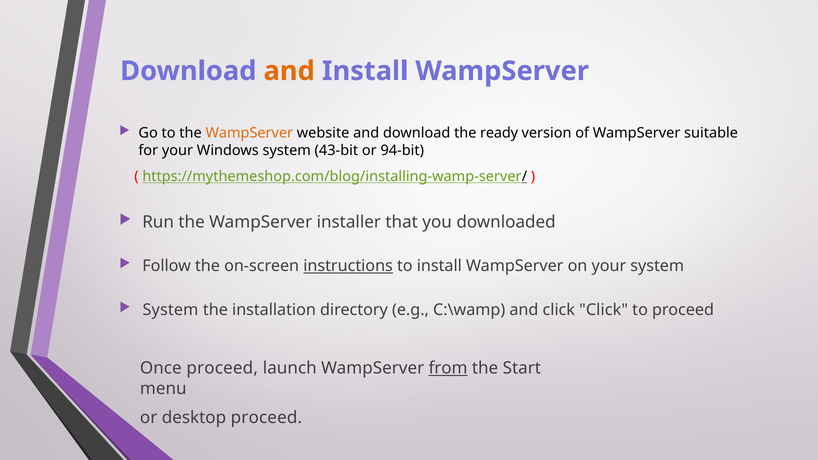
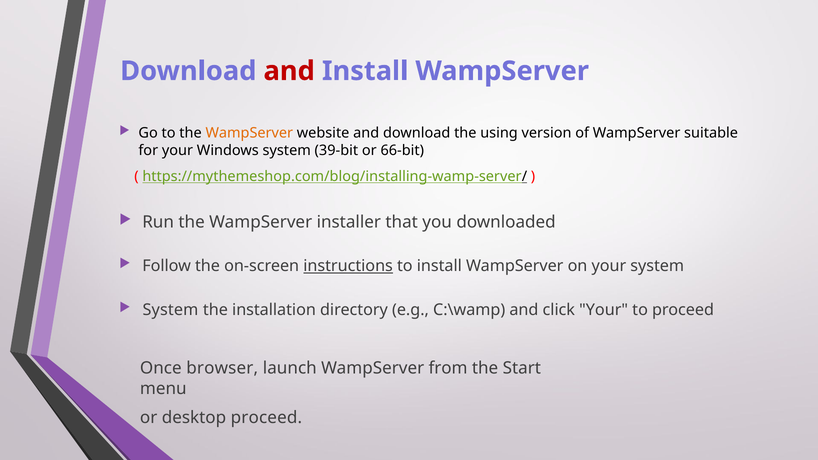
and colour: orange -> red (289, 71)
ready: ready -> using (499, 133)
43-bit: 43-bit -> 39-bit (336, 150)
94-bit: 94-bit -> 66-bit (402, 150)
click Click: Click -> Your (604, 310)
Once proceed: proceed -> browser (222, 368)
from underline: present -> none (448, 368)
